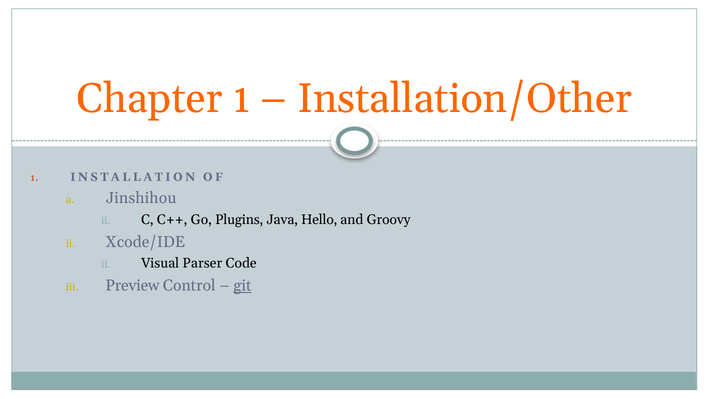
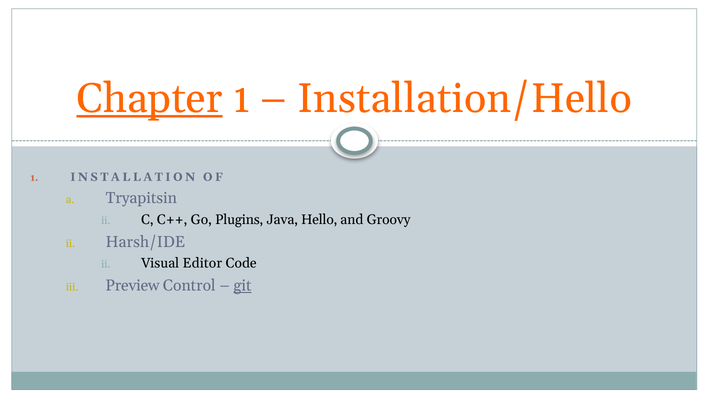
Chapter underline: none -> present (150, 99)
Installation/Other: Installation/Other -> Installation/Hello (464, 99)
Jinshihou: Jinshihou -> Tryapitsin (141, 198)
Xcode/IDE: Xcode/IDE -> Harsh/IDE (145, 242)
Parser: Parser -> Editor (202, 263)
